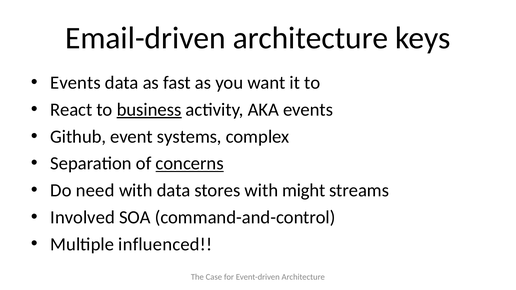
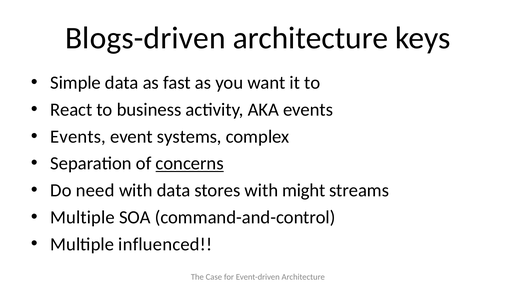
Email-driven: Email-driven -> Blogs-driven (145, 38)
Events: Events -> Simple (76, 83)
business underline: present -> none (149, 110)
Github: Github -> Events (78, 137)
Involved: Involved -> Multiple (83, 217)
